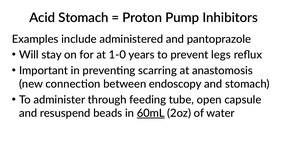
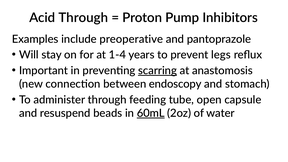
Acid Stomach: Stomach -> Through (83, 18)
administered: administered -> preoperative (131, 39)
1-0: 1-0 -> 1-4 (117, 55)
scarring underline: none -> present (157, 71)
